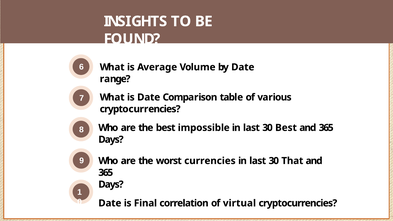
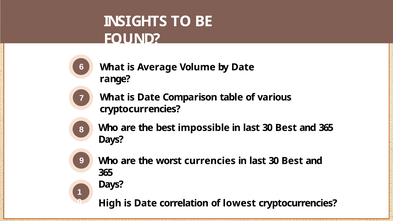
That: That -> Best (292, 161)
Date: Date -> High (110, 203)
Final: Final -> Date (145, 203)
virtual: virtual -> lowest (239, 203)
